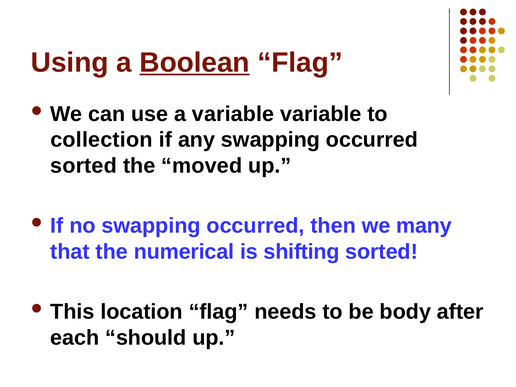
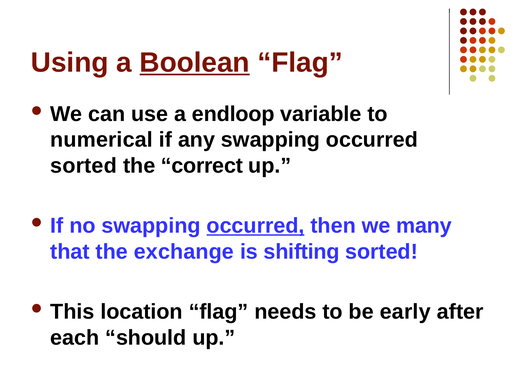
a variable: variable -> endloop (233, 114)
collection: collection -> numerical (102, 140)
moved: moved -> correct (202, 166)
occurred underline: none -> present (256, 226)
numerical: numerical -> exchange (184, 252)
body: body -> early (405, 312)
